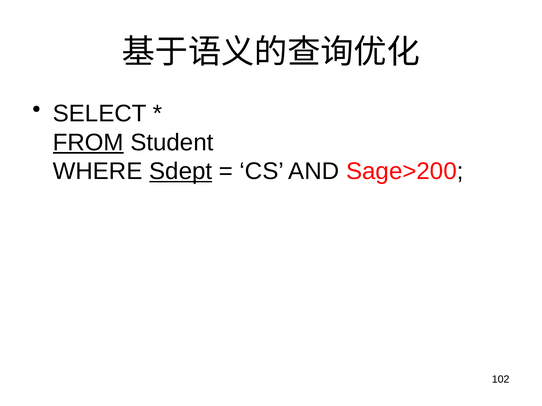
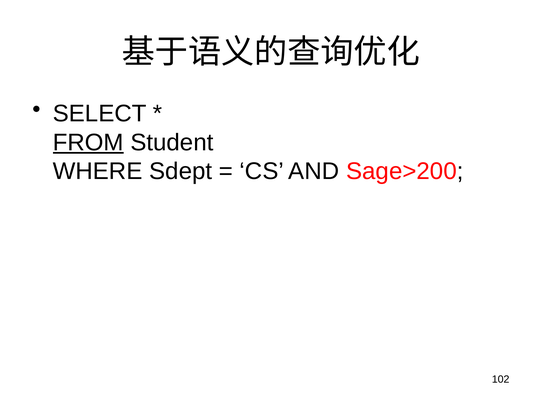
Sdept underline: present -> none (181, 172)
